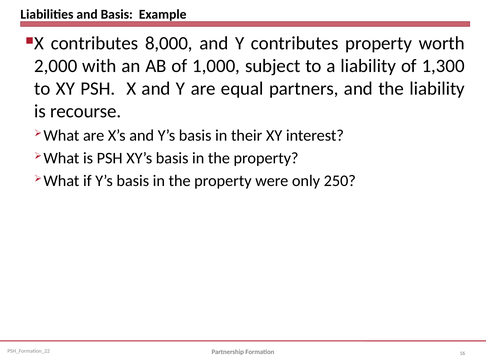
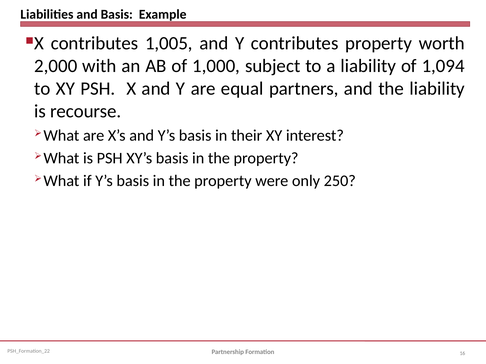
8,000: 8,000 -> 1,005 (169, 43)
1,300: 1,300 -> 1,094 (443, 66)
